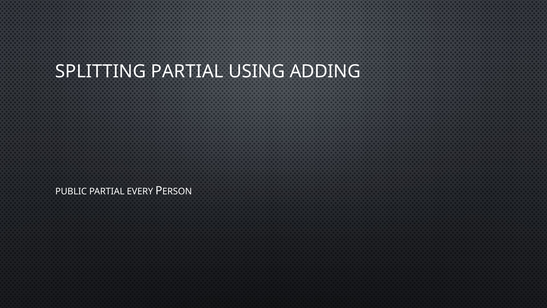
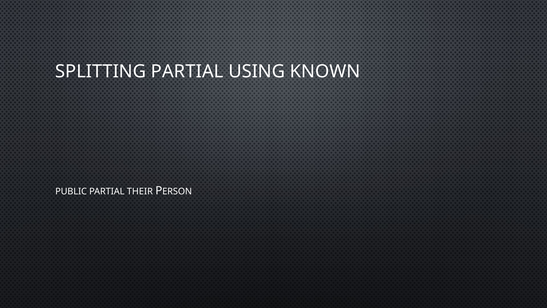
ADDING: ADDING -> KNOWN (325, 71)
EVERY: EVERY -> THEIR (140, 191)
